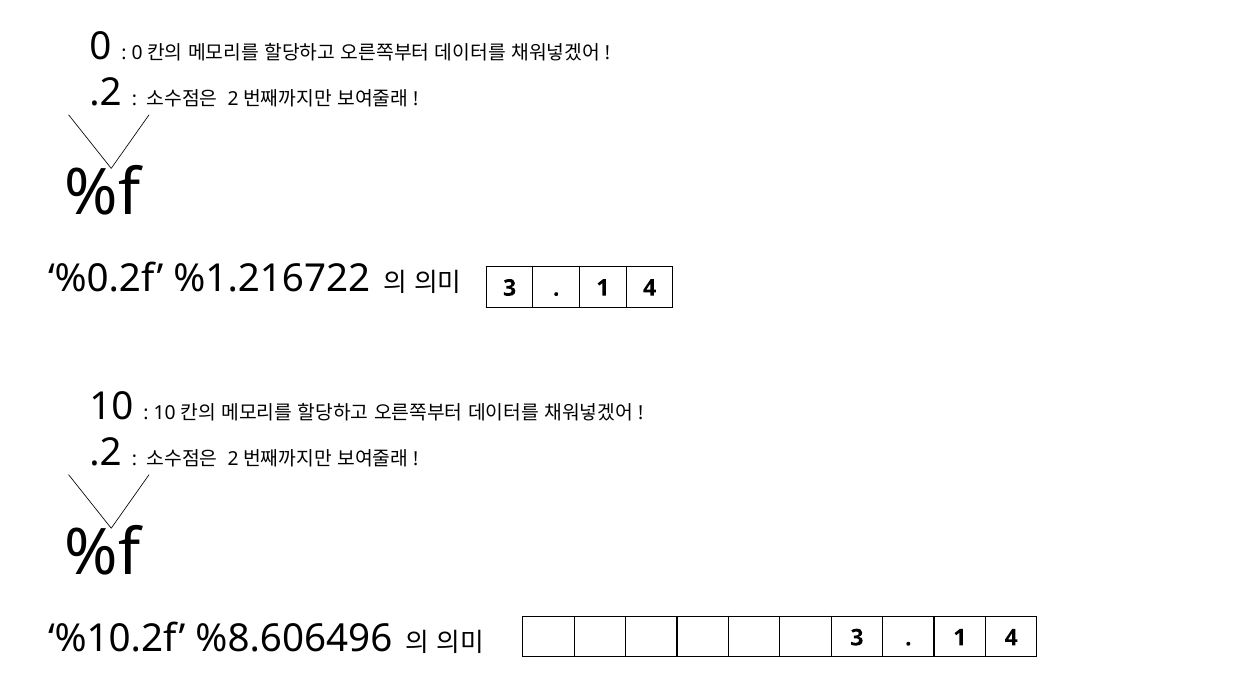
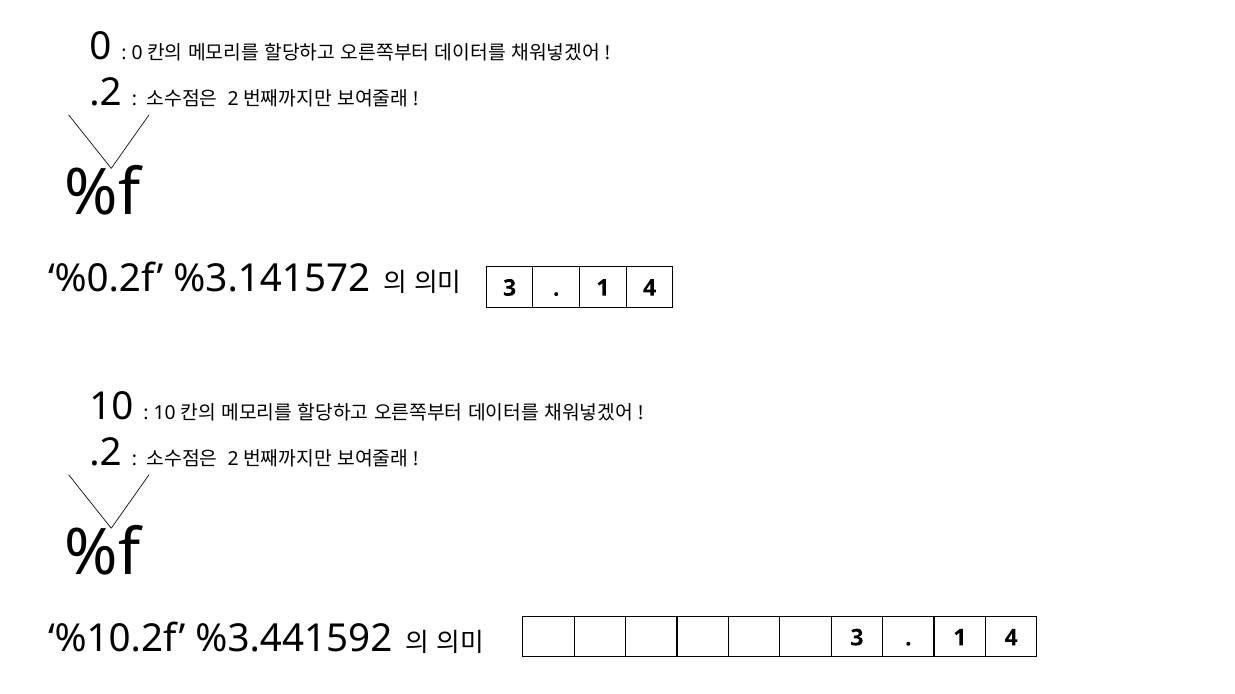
%1.216722: %1.216722 -> %3.141572 (272, 279)
%8.606496: %8.606496 -> %3.441592 (294, 639)
